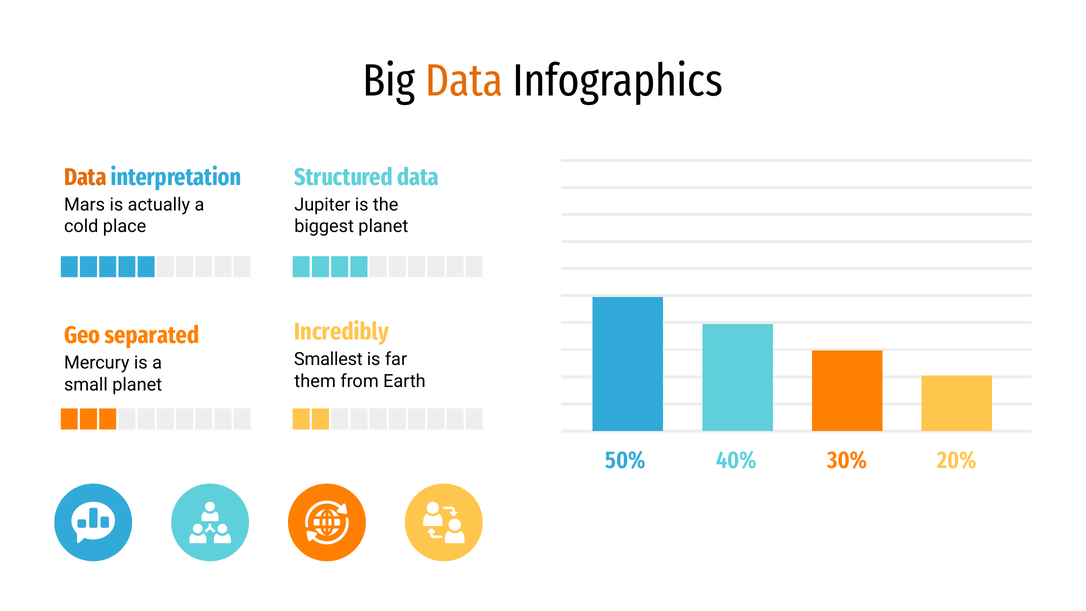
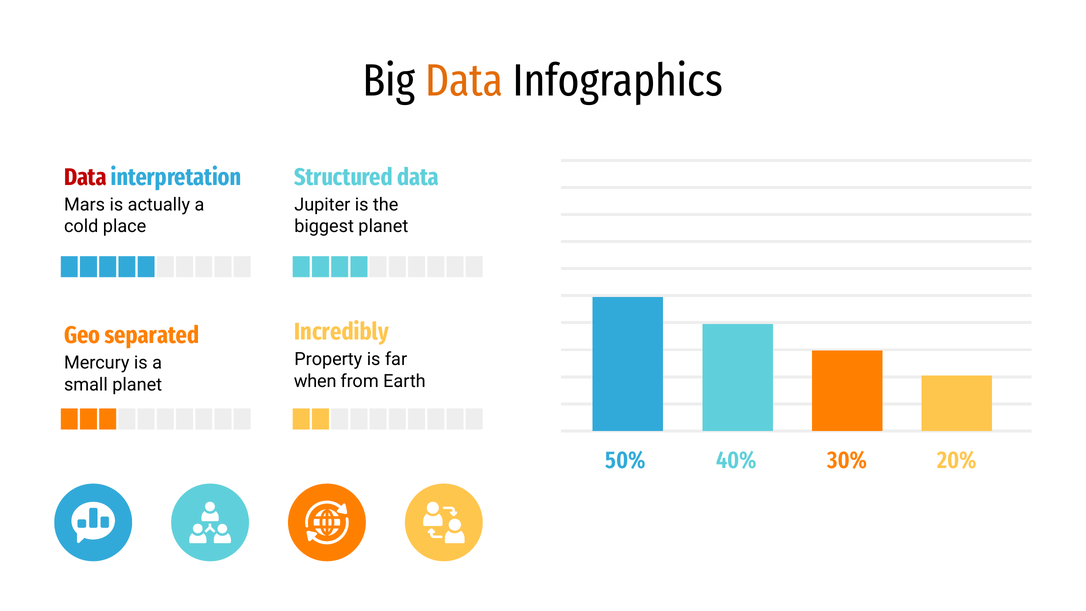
Data colour: orange -> red (85, 177)
Smallest: Smallest -> Property (328, 359)
them: them -> when (315, 381)
